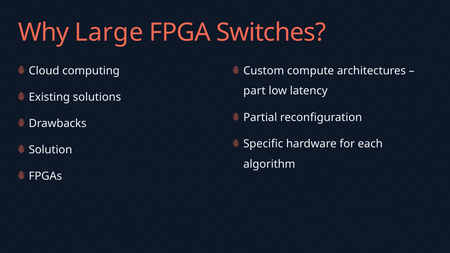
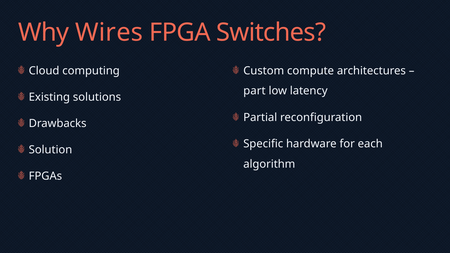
Large: Large -> Wires (109, 32)
